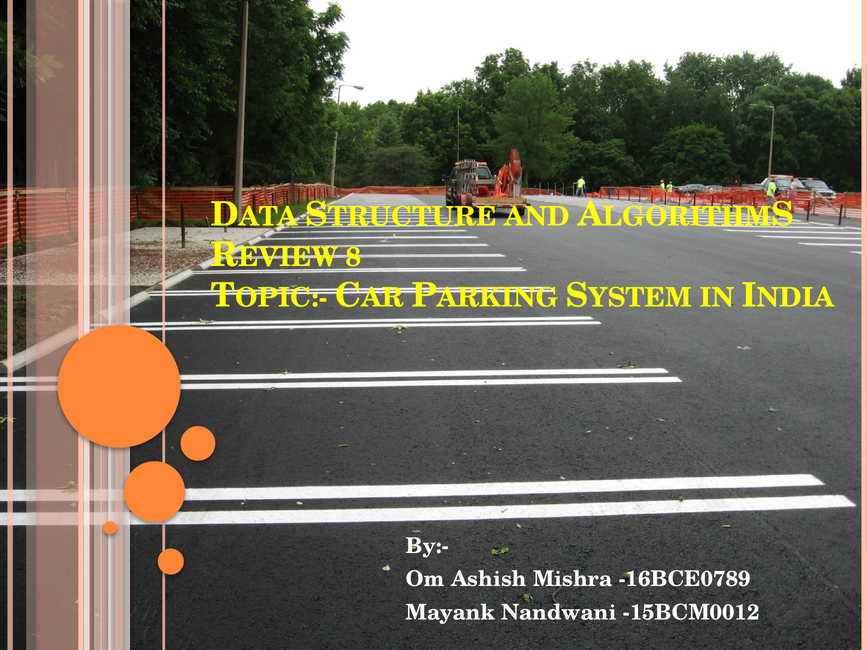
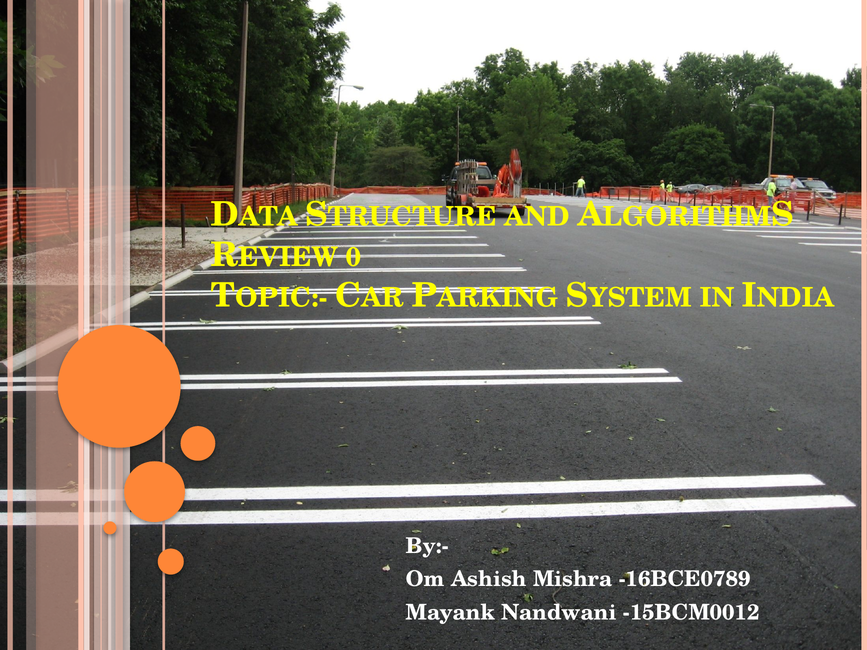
8: 8 -> 0 (354, 257)
